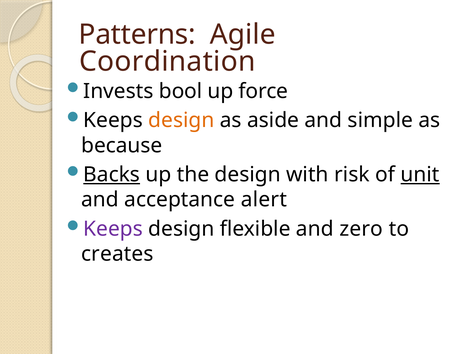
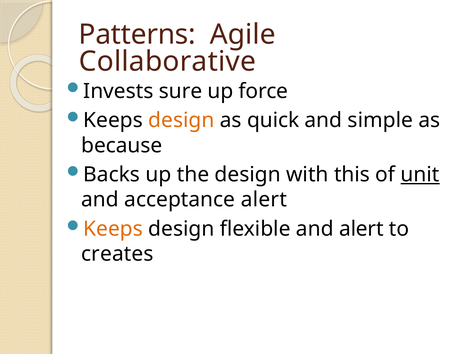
Coordination: Coordination -> Collaborative (167, 61)
bool: bool -> sure (181, 91)
aside: aside -> quick (273, 120)
Backs underline: present -> none (112, 175)
risk: risk -> this (352, 175)
Keeps colour: purple -> orange (113, 229)
and zero: zero -> alert (361, 229)
